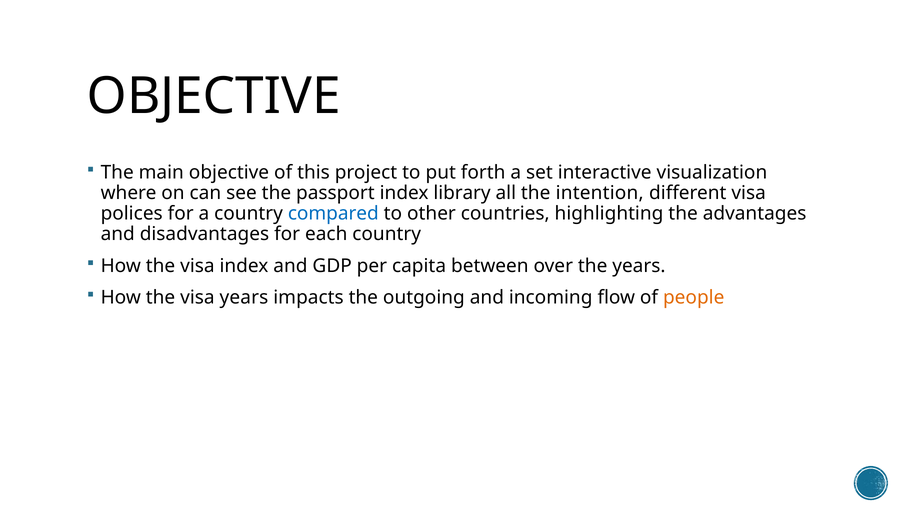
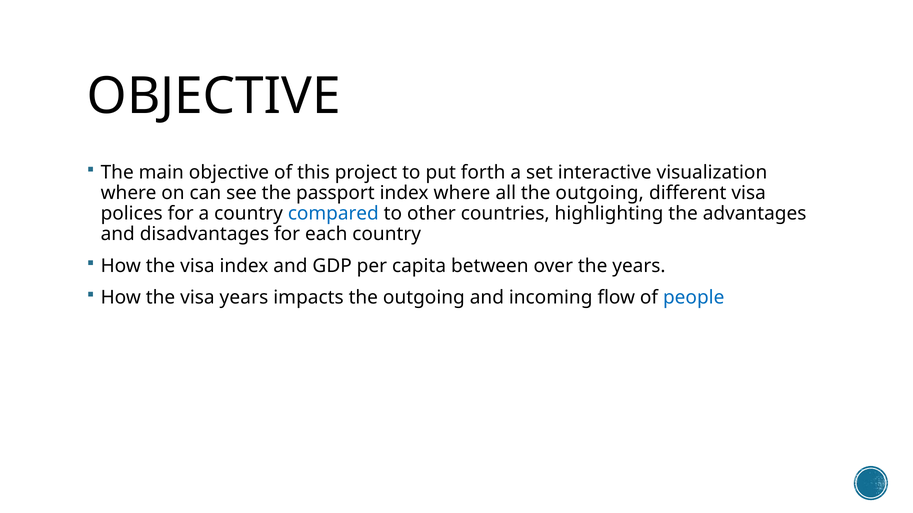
index library: library -> where (462, 193)
all the intention: intention -> outgoing (600, 193)
people colour: orange -> blue (694, 298)
